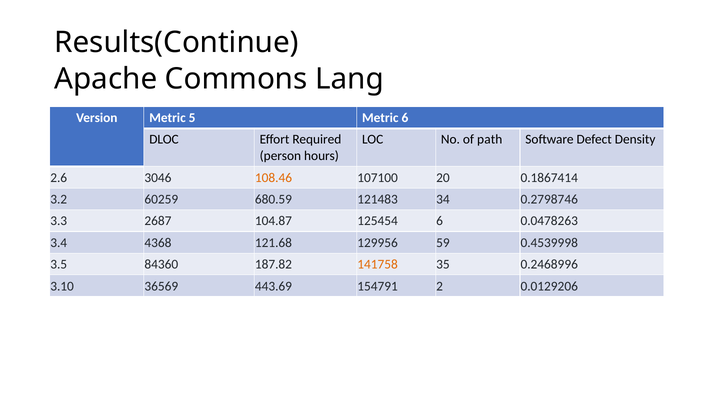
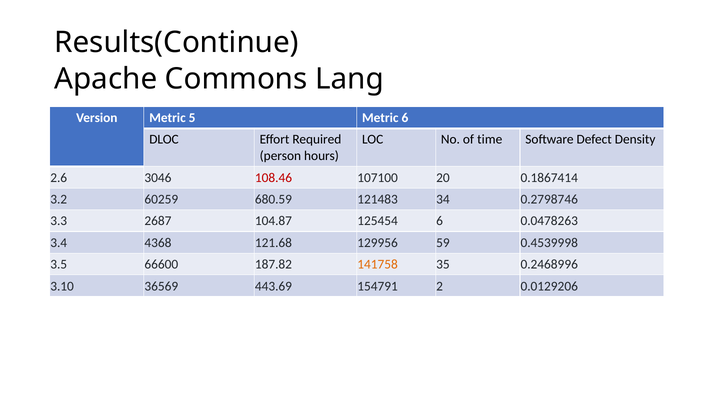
path: path -> time (490, 139)
108.46 colour: orange -> red (273, 177)
84360: 84360 -> 66600 (161, 264)
